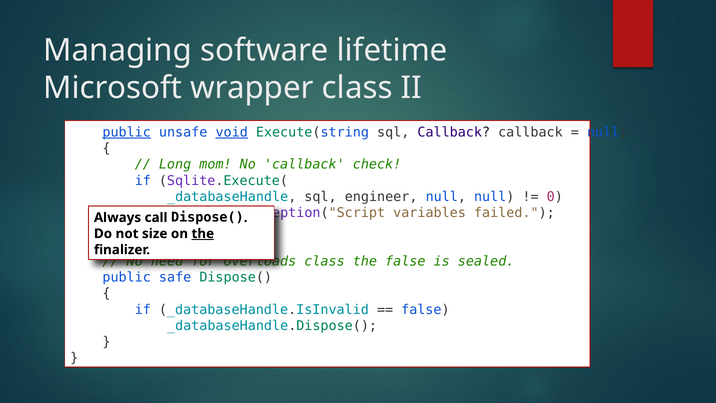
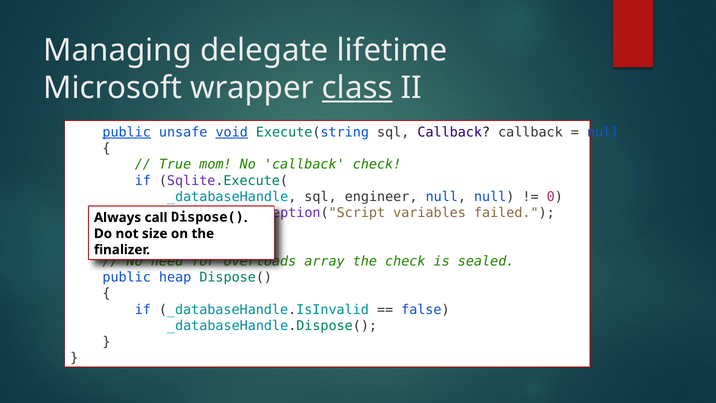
software: software -> delegate (264, 50)
class underline: none -> present (357, 88)
Long: Long -> True (175, 164)
the underline: present -> none (203, 234)
class: class -> array (325, 261)
the false: false -> check (405, 261)
safe: safe -> heap (175, 277)
